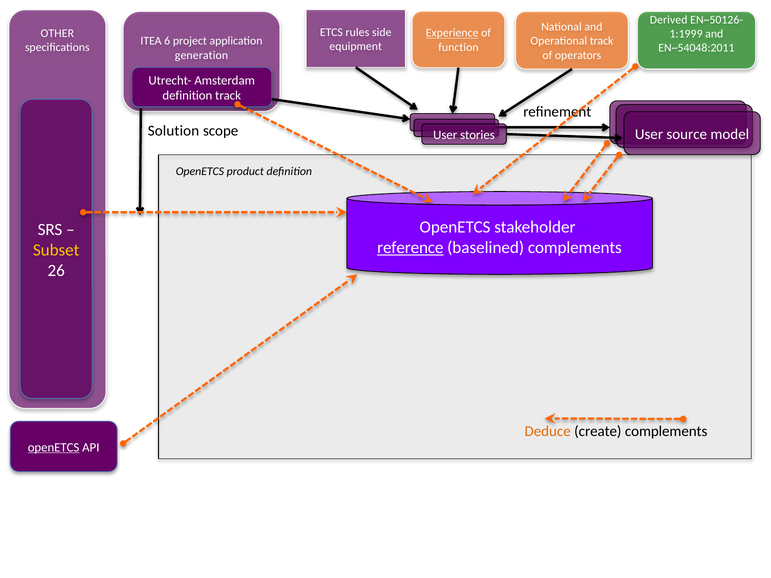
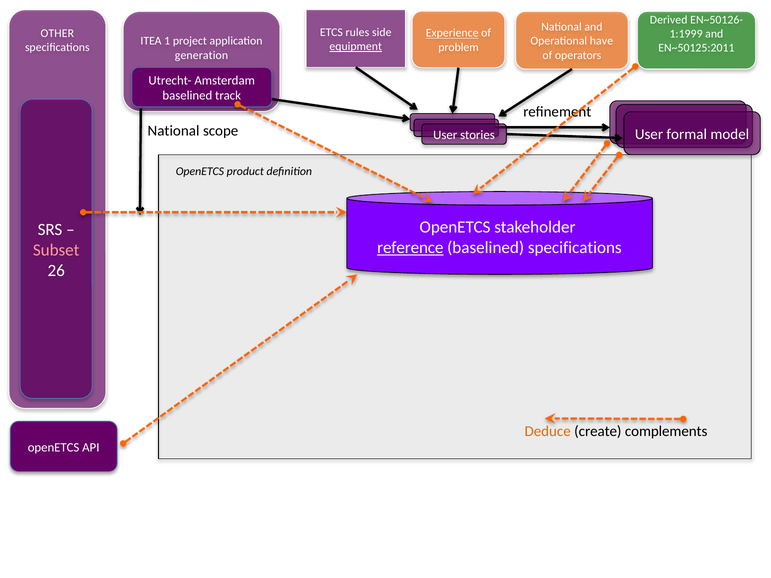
6: 6 -> 1 (167, 41)
Operational track: track -> have (601, 41)
equipment underline: none -> present (356, 46)
function: function -> problem (458, 47)
EN~54048:2011: EN~54048:2011 -> EN~50125:2011 (696, 48)
definition: definition -> baselined (187, 96)
Solution: Solution -> National (174, 131)
source: source -> formal (687, 134)
baselined complements: complements -> specifications (575, 248)
Subset colour: yellow -> pink (56, 250)
openETCS underline: present -> none (54, 447)
